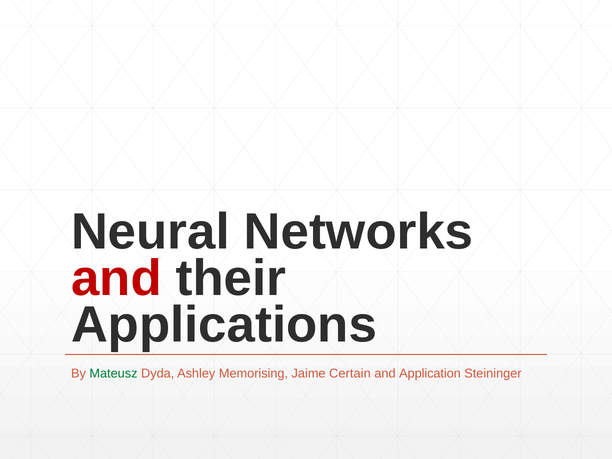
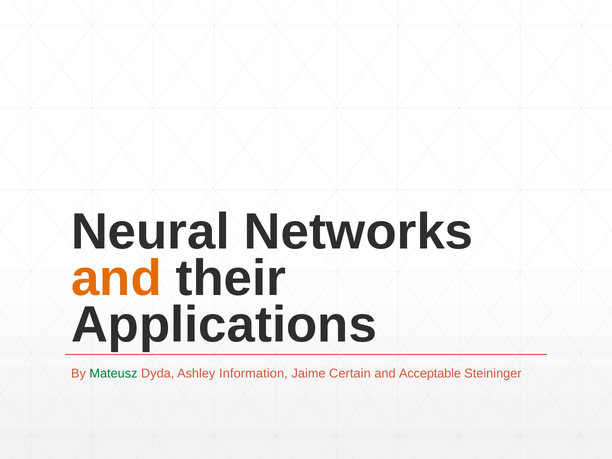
and colour: red -> orange (116, 279)
Memorising: Memorising -> Information (253, 373)
Application: Application -> Acceptable (430, 373)
